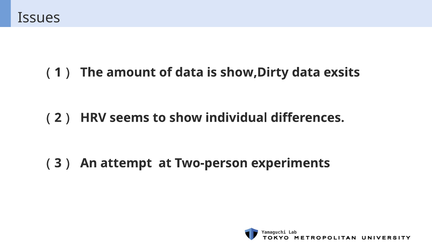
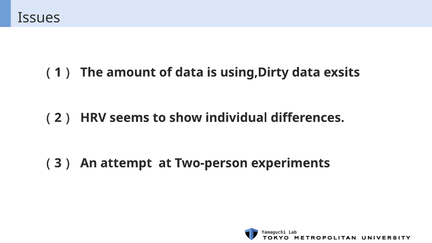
show,Dirty: show,Dirty -> using,Dirty (254, 72)
